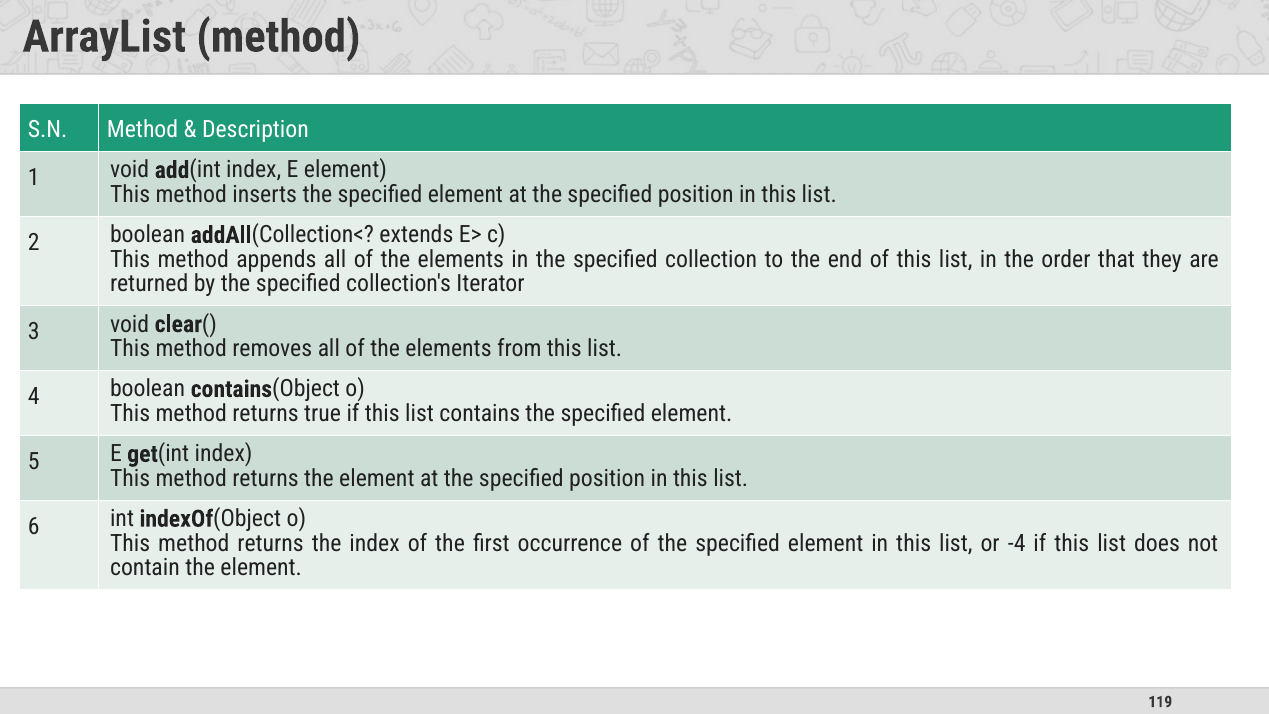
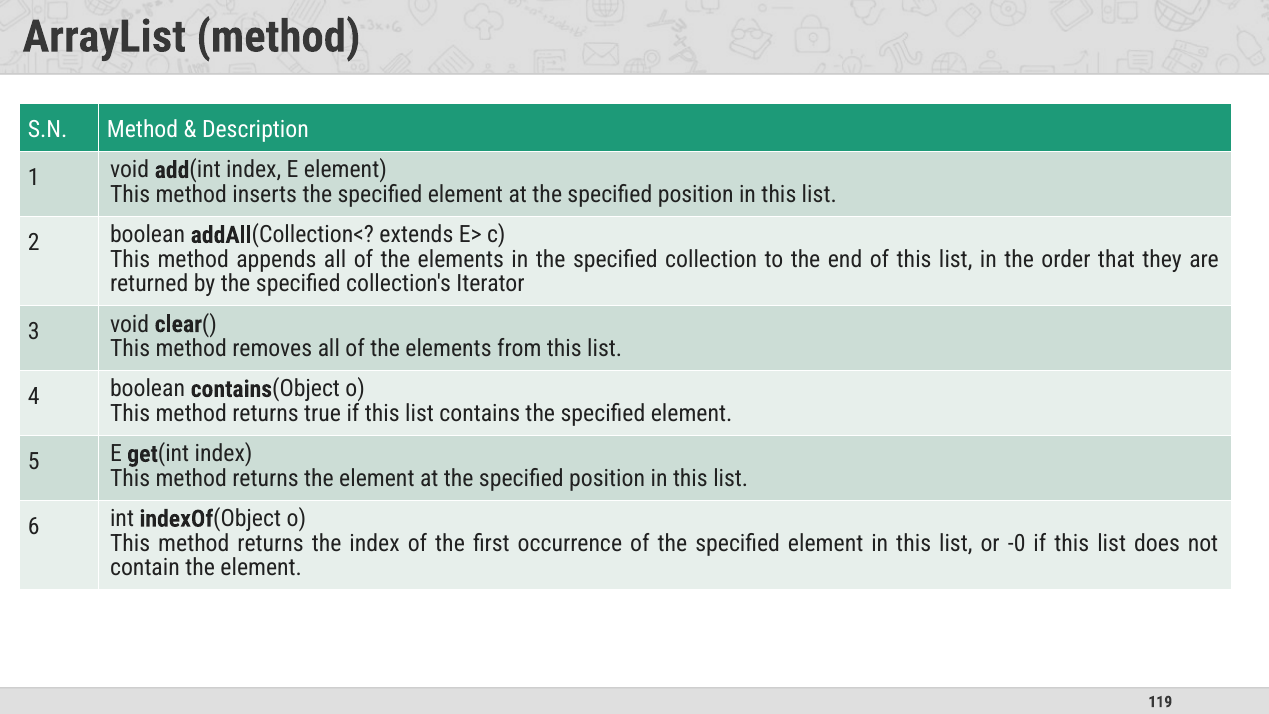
-4: -4 -> -0 (1017, 543)
